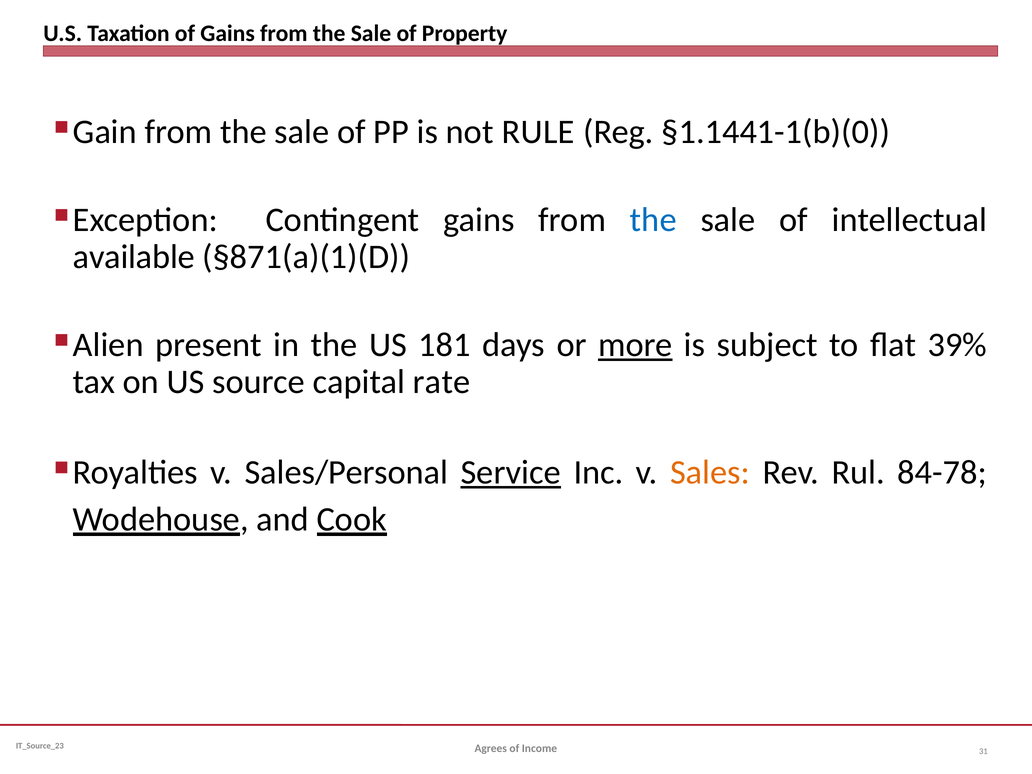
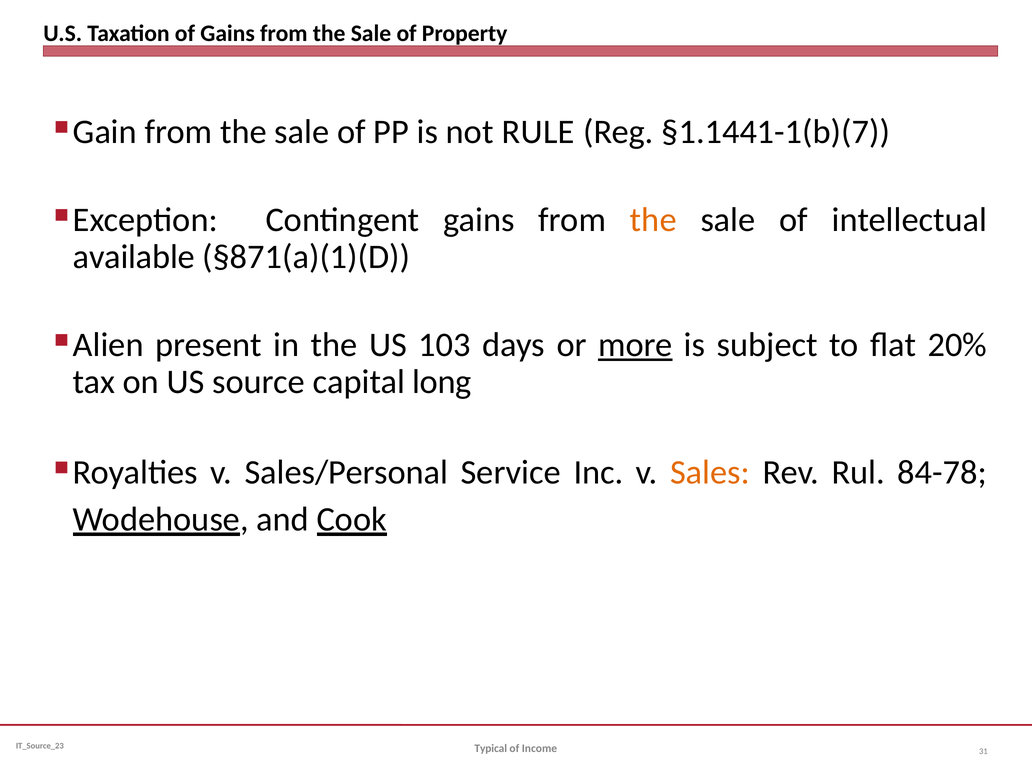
§1.1441-1(b)(0: §1.1441-1(b)(0 -> §1.1441-1(b)(7 (776, 132)
the colour: blue -> orange (653, 220)
181: 181 -> 103 (445, 345)
39%: 39% -> 20% (957, 345)
rate: rate -> long (442, 382)
Service underline: present -> none (511, 472)
Agrees: Agrees -> Typical (491, 748)
